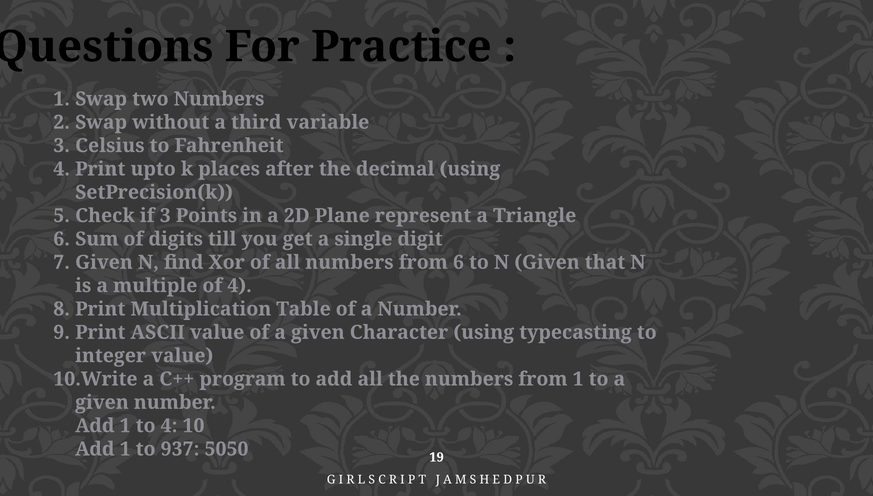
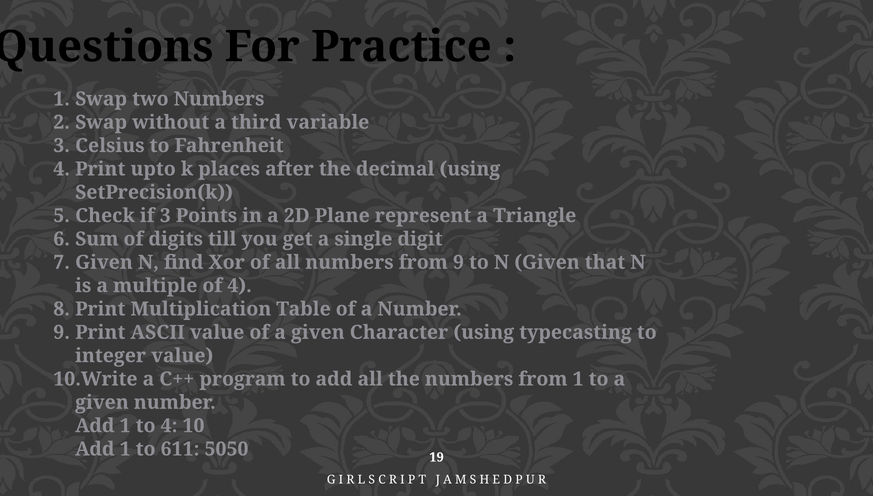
from 6: 6 -> 9 (458, 262)
937: 937 -> 611 (180, 449)
